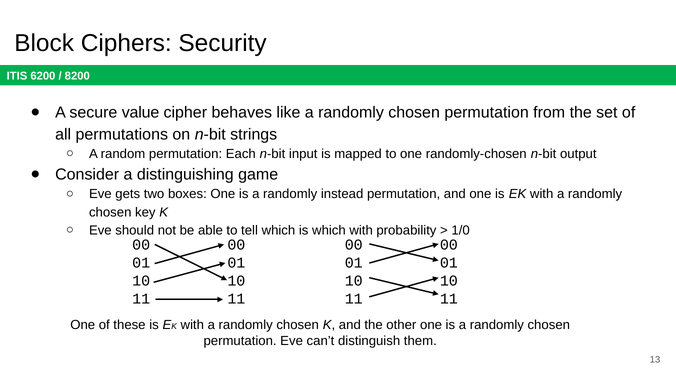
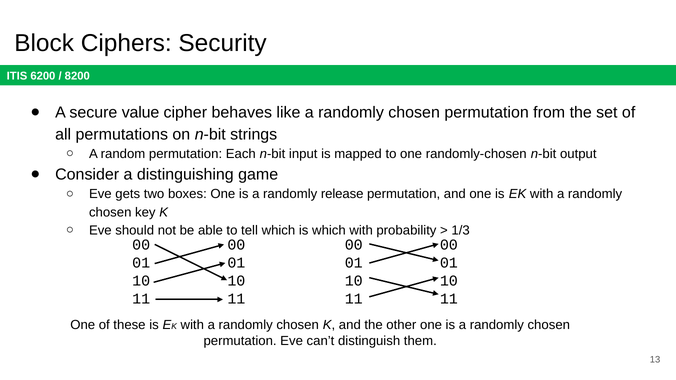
instead: instead -> release (342, 194)
1/0: 1/0 -> 1/3 (461, 230)
